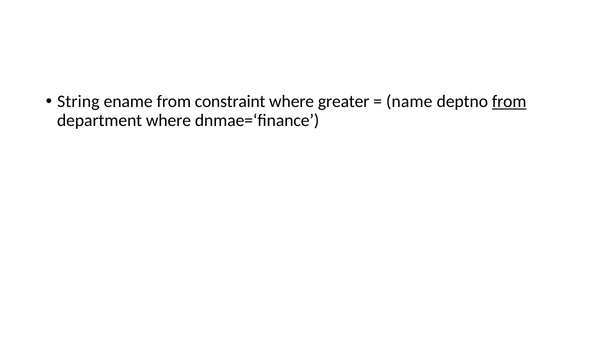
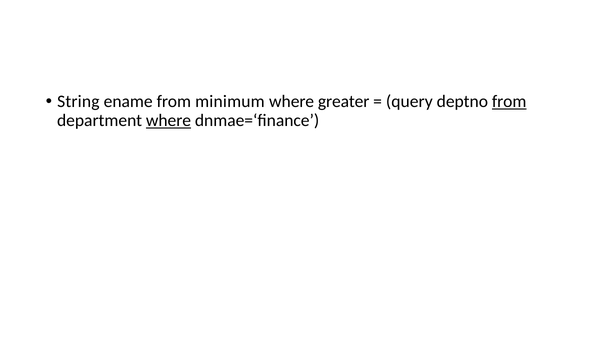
constraint: constraint -> minimum (230, 102)
name: name -> query (409, 102)
where underline: none -> present (169, 121)
